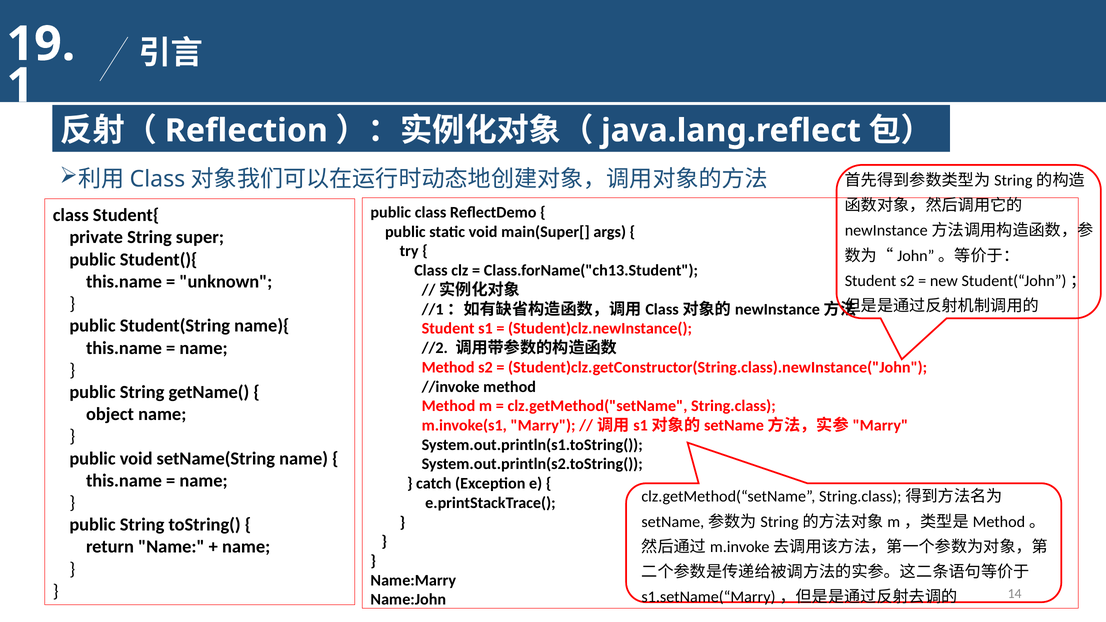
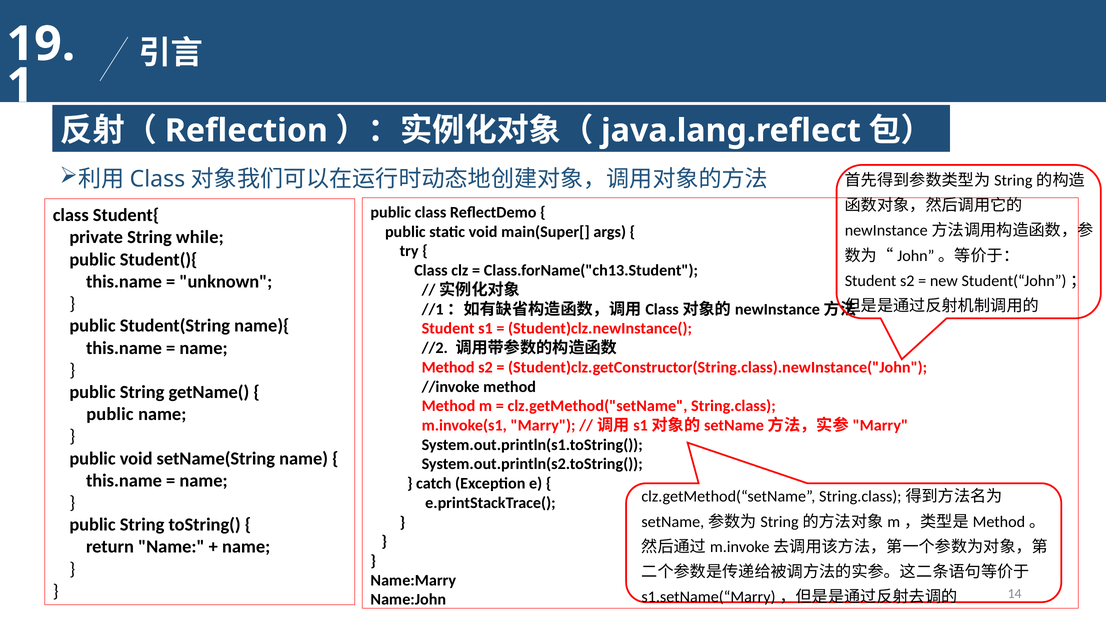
super: super -> while (200, 237)
object: object -> public (110, 414)
